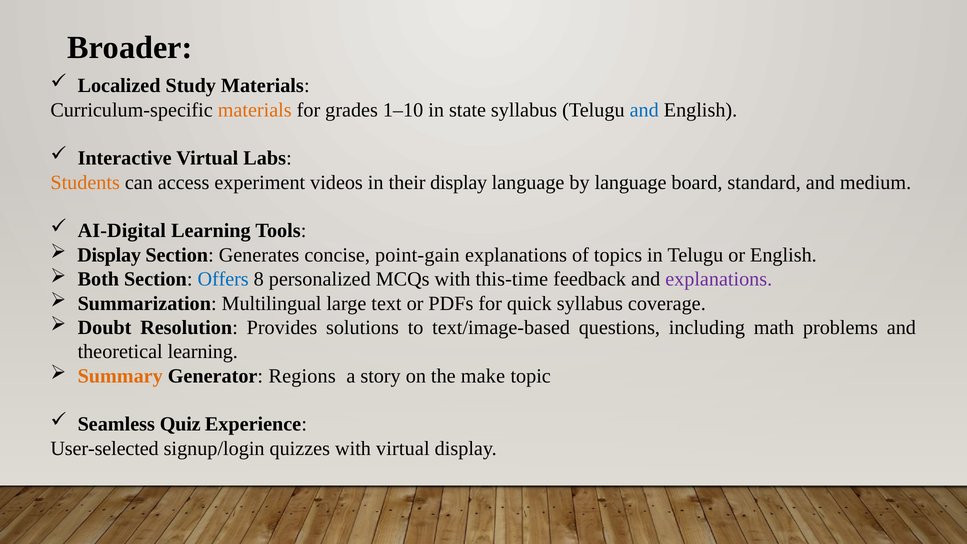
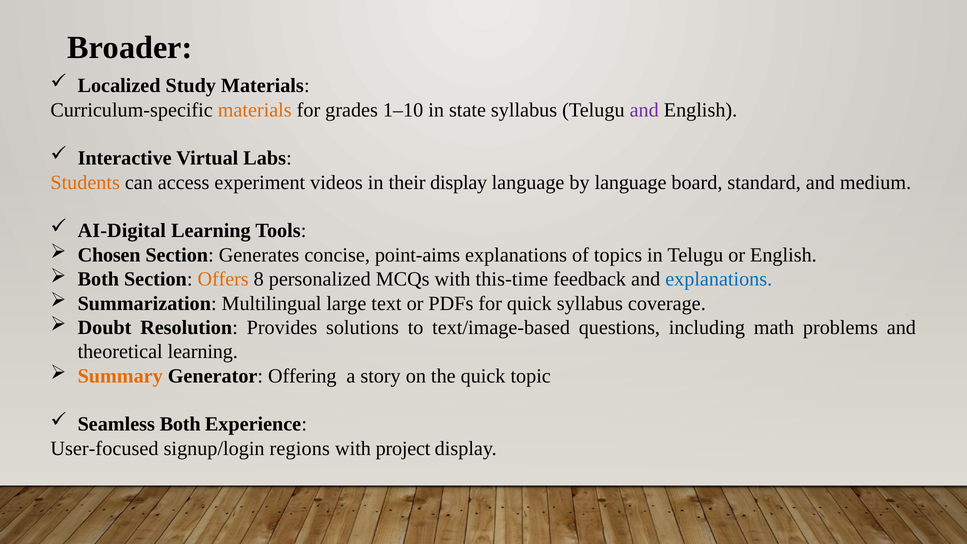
and colour: blue -> purple (644, 110)
Display: Display -> Chosen (109, 255)
point-gain: point-gain -> point-aims (418, 255)
Offers colour: blue -> orange (223, 279)
explanations colour: purple -> blue (719, 279)
Regions: Regions -> Offering (302, 376)
the make: make -> quick (483, 376)
Seamless Quiz: Quiz -> Both (180, 424)
User-selected: User-selected -> User-focused (104, 448)
quizzes: quizzes -> regions (300, 448)
with virtual: virtual -> project (403, 448)
